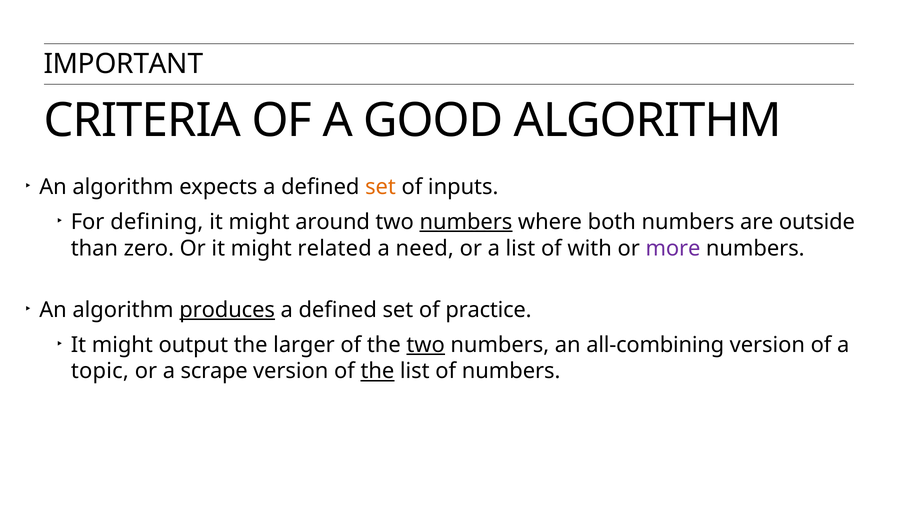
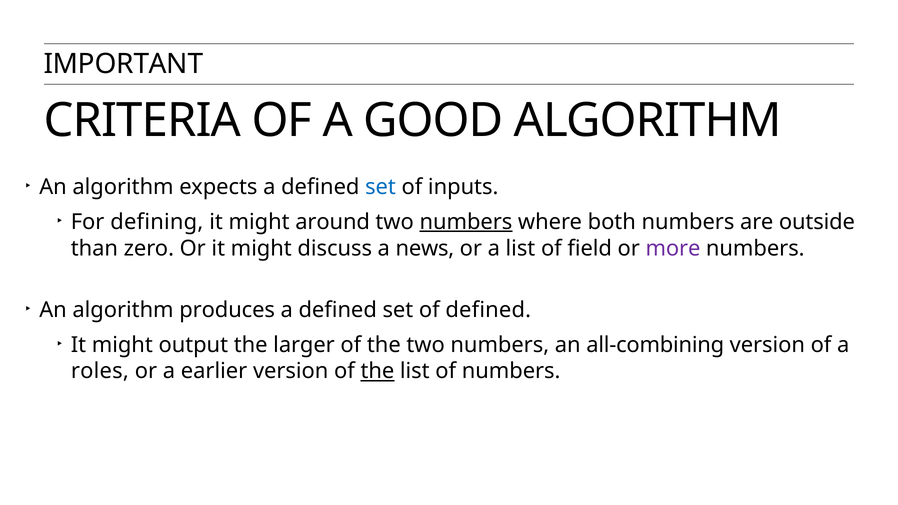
set colour: orange -> blue (381, 187)
related: related -> discuss (335, 248)
need: need -> news (425, 248)
with: with -> field (590, 248)
produces underline: present -> none (227, 309)
of practice: practice -> defined (488, 309)
two underline: present -> none (426, 344)
topic: topic -> roles (100, 371)
scrape: scrape -> earlier (214, 371)
